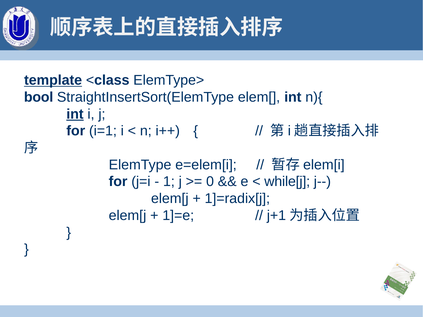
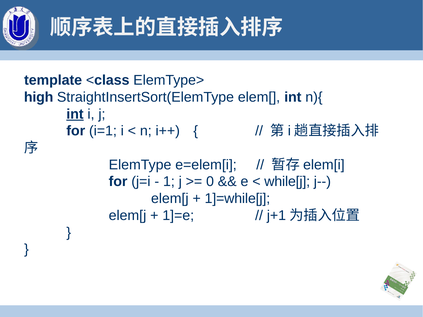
template underline: present -> none (53, 80)
bool: bool -> high (39, 97)
1]=radix[j: 1]=radix[j -> 1]=while[j (237, 199)
